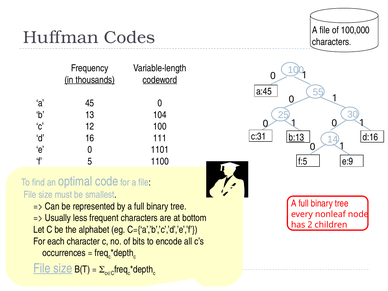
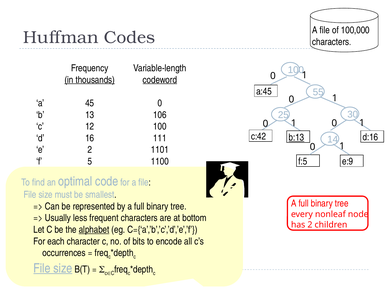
104: 104 -> 106 (160, 115)
c:31: c:31 -> c:42 (259, 136)
e 0: 0 -> 2 (90, 150)
alphabet underline: none -> present (94, 230)
